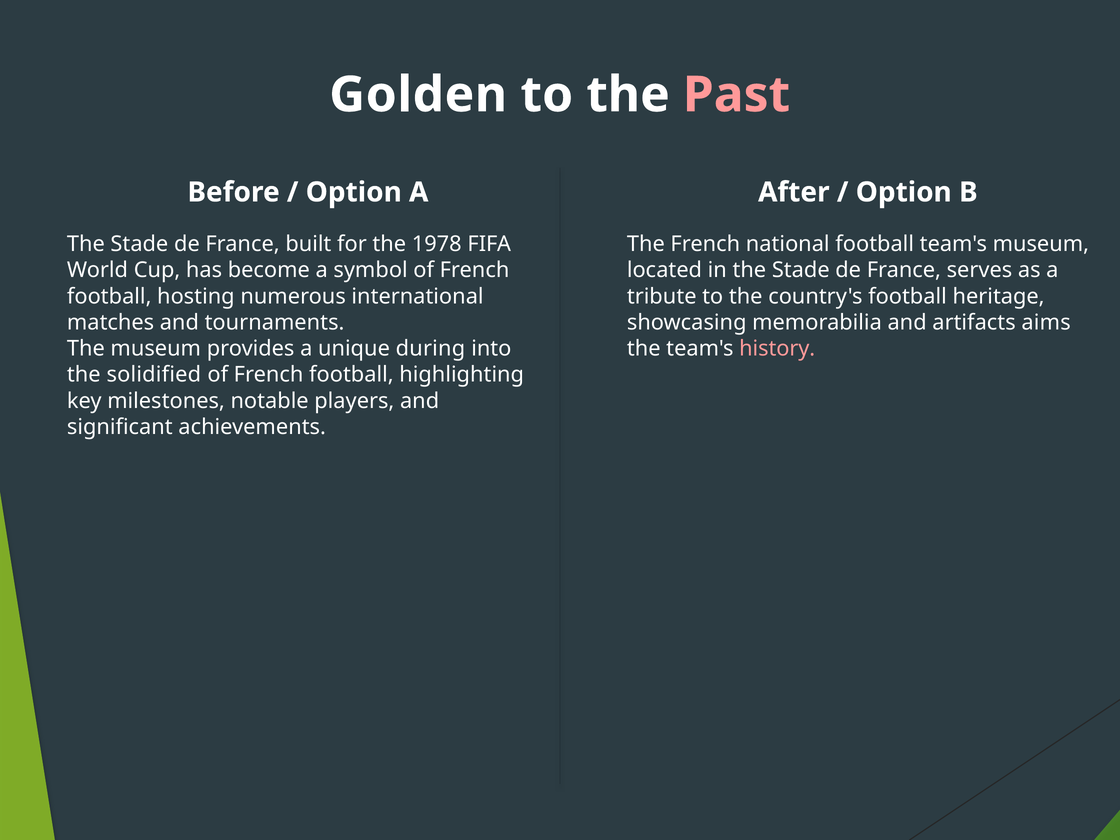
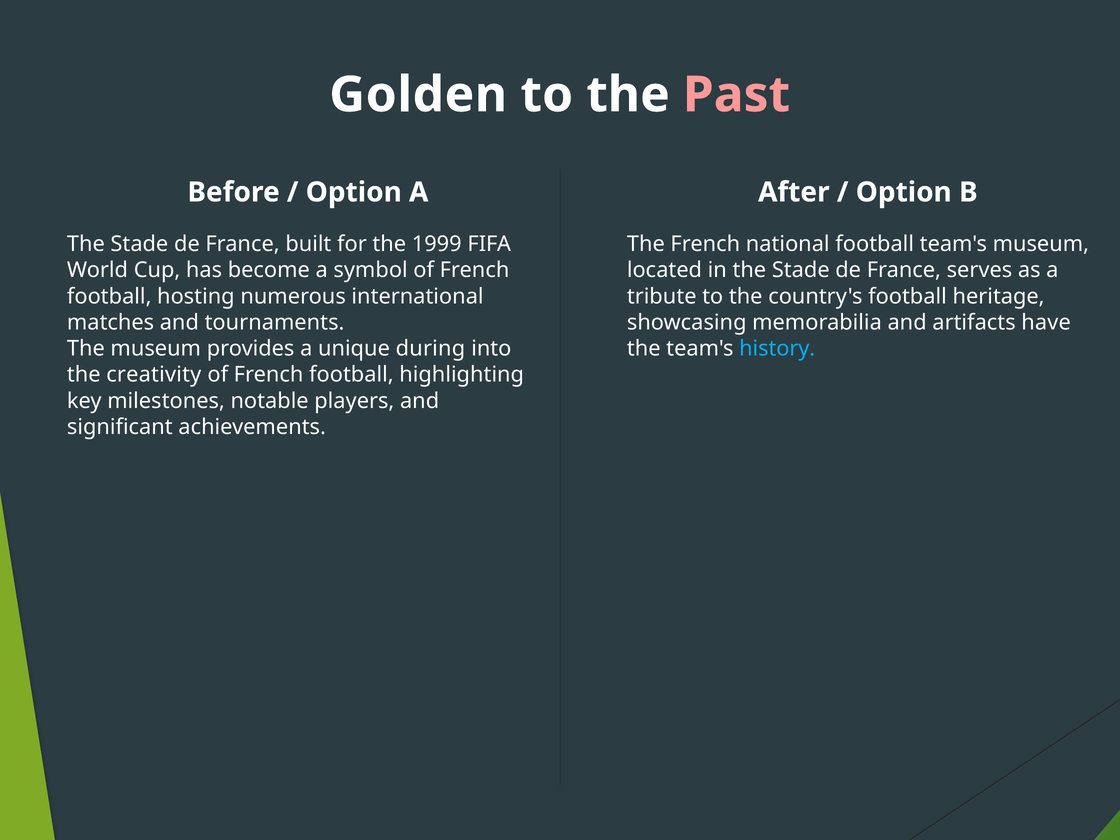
1978: 1978 -> 1999 (437, 244)
aims: aims -> have (1046, 323)
history colour: pink -> light blue (777, 349)
solidified: solidified -> creativity (154, 375)
